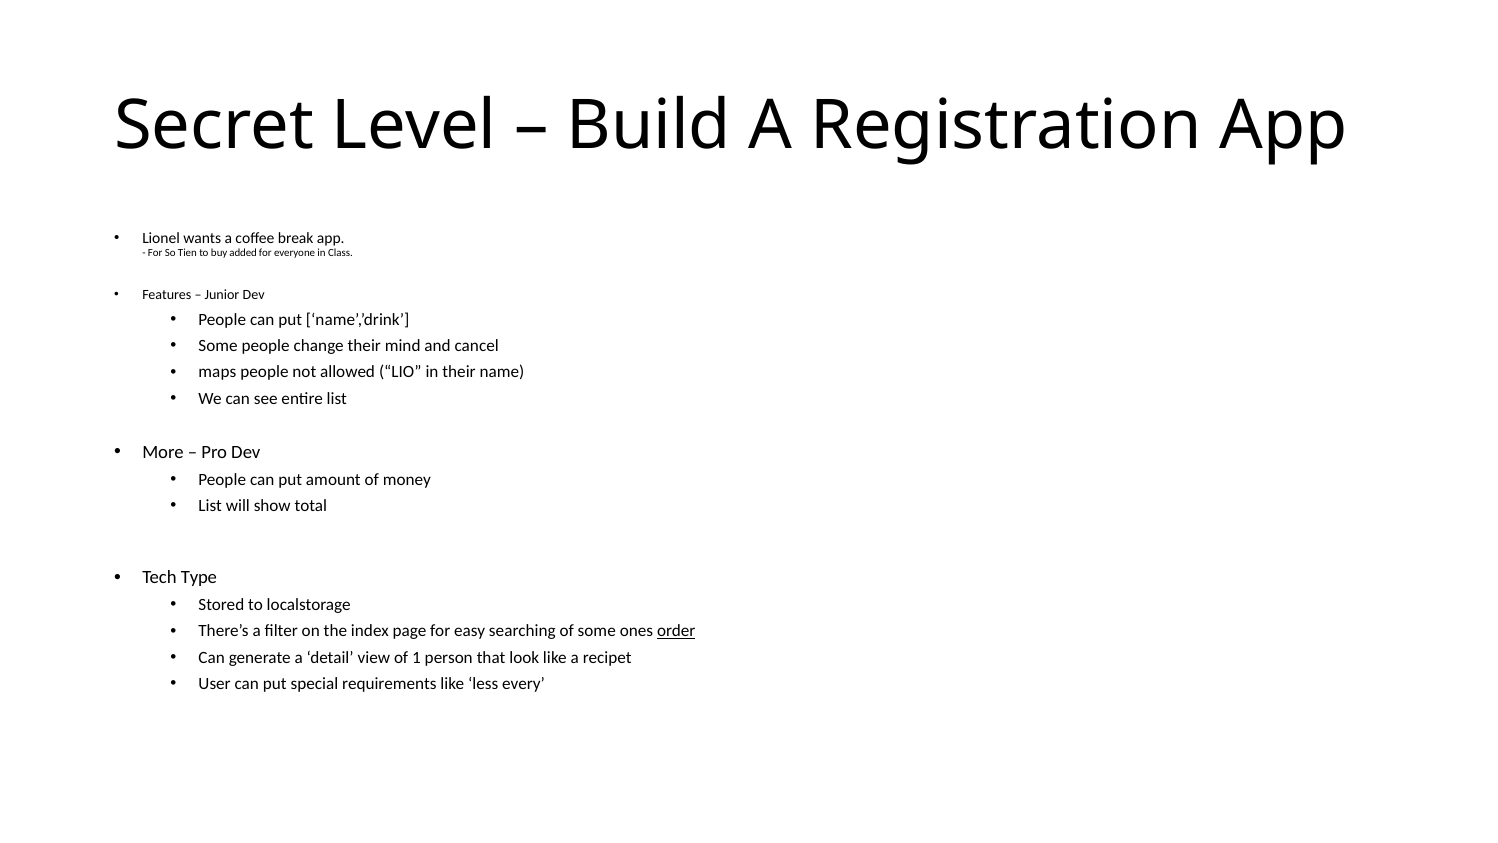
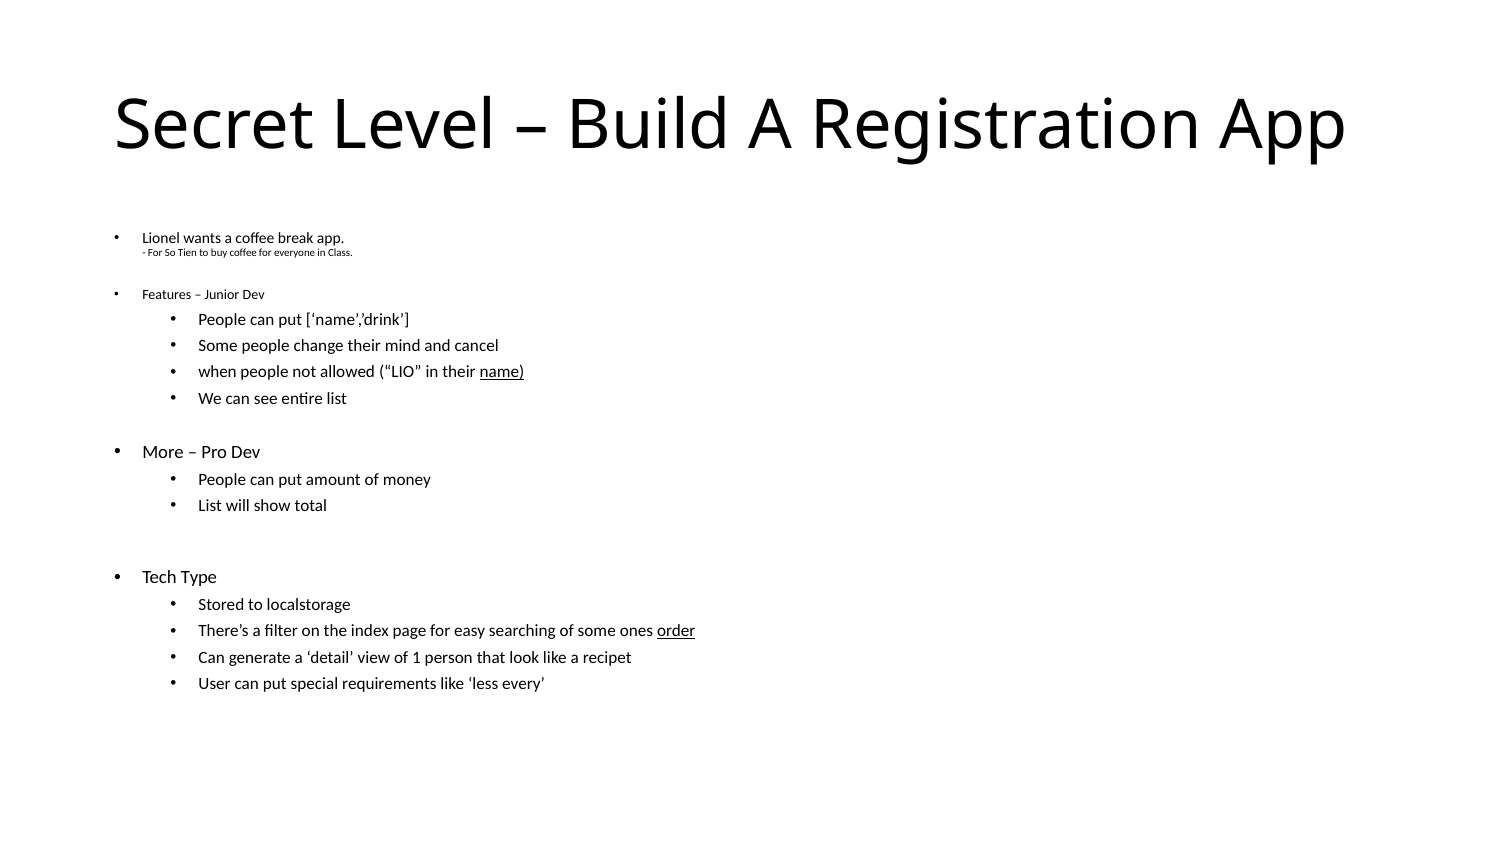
buy added: added -> coffee (243, 253)
maps: maps -> when (218, 372)
name underline: none -> present (502, 372)
